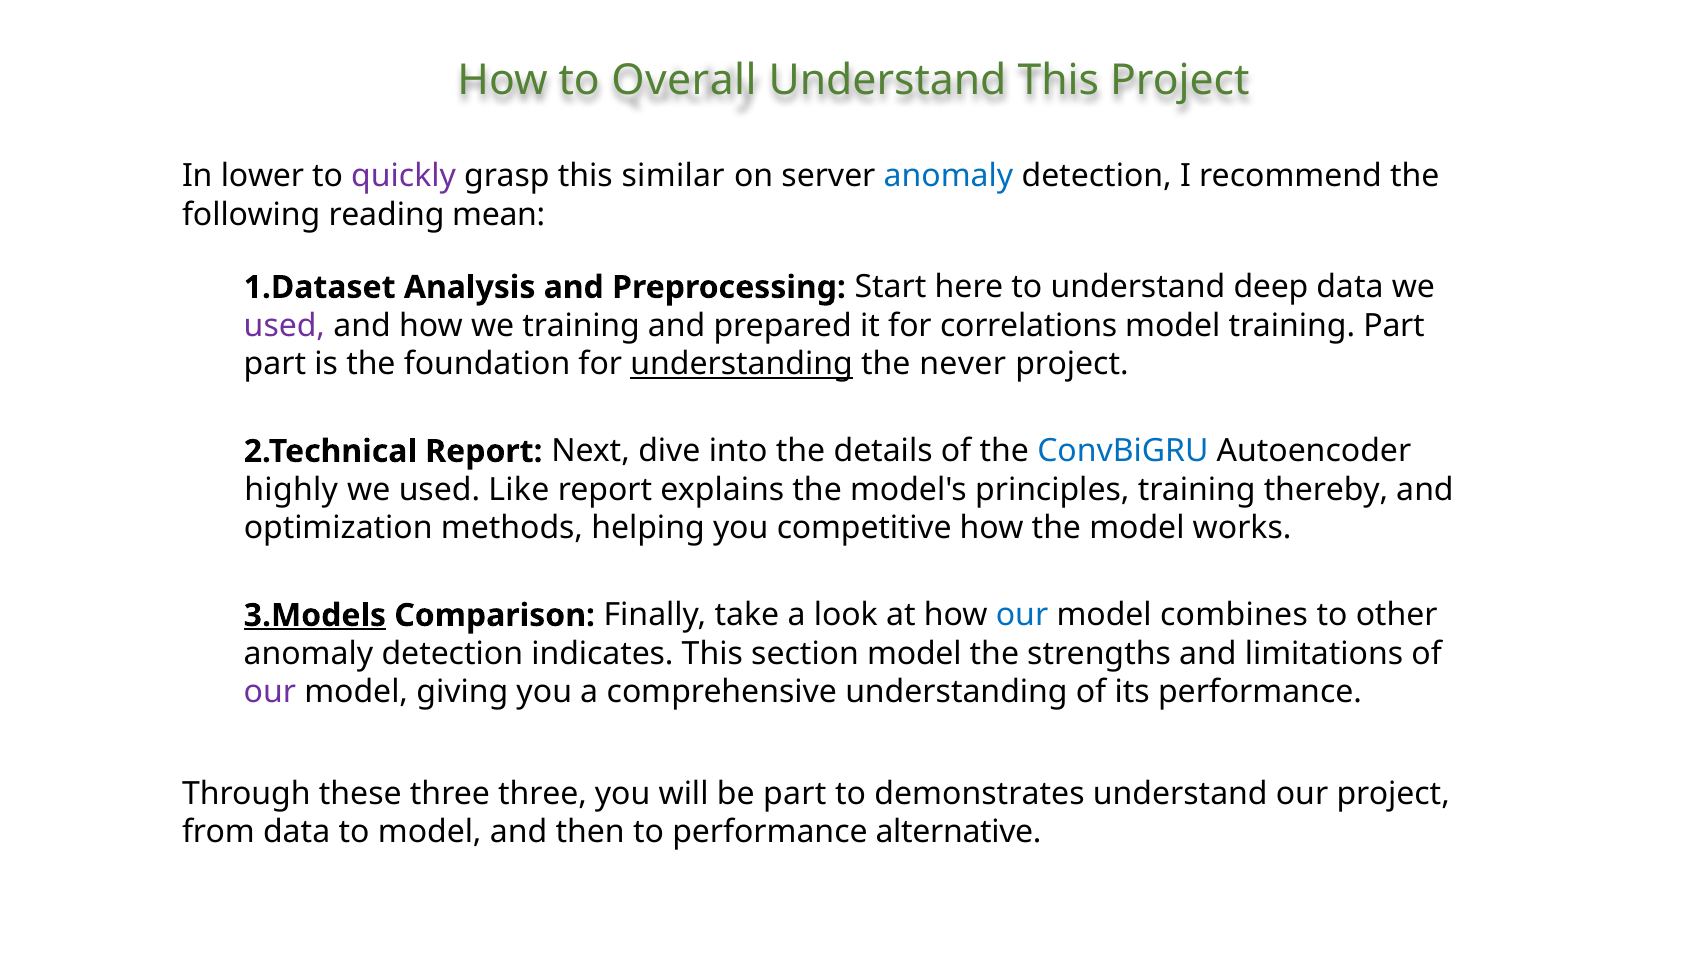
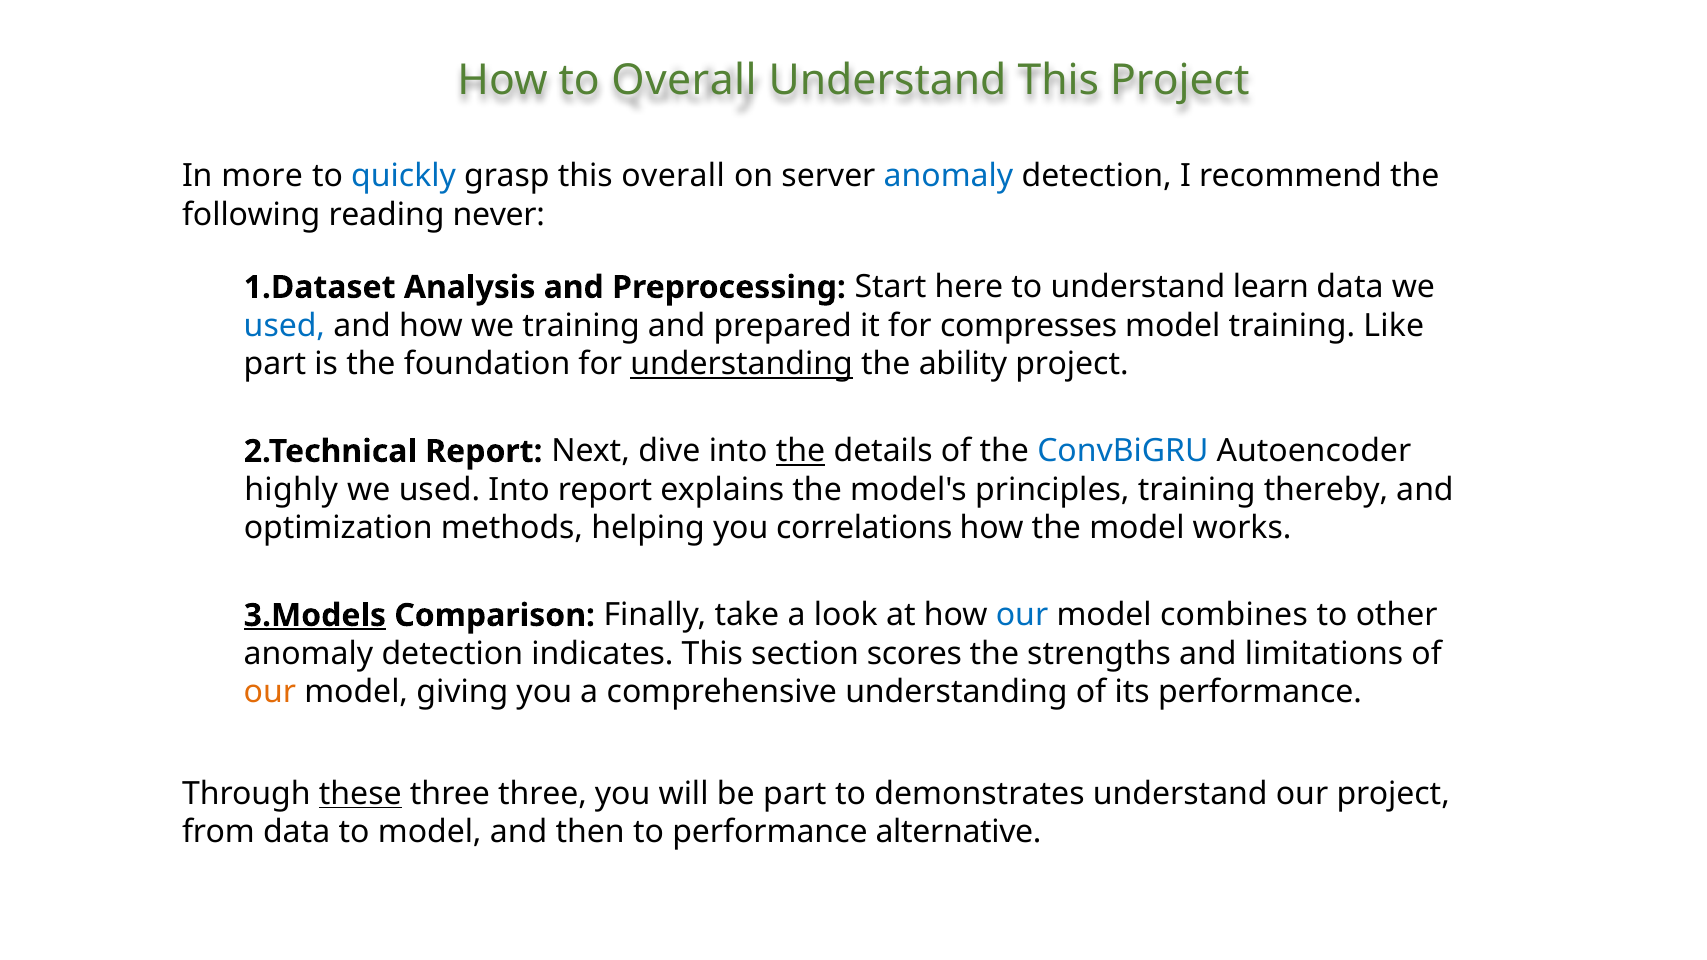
lower: lower -> more (262, 176)
quickly colour: purple -> blue (404, 176)
this similar: similar -> overall (673, 176)
mean: mean -> never (499, 215)
deep: deep -> learn (1271, 287)
used colour: purple -> blue (284, 326)
correlations: correlations -> compresses (1029, 326)
training Part: Part -> Like (1394, 326)
never: never -> ability (963, 364)
the underline: none -> present (801, 451)
used Like: Like -> Into (519, 490)
competitive: competitive -> correlations (864, 528)
section model: model -> scores (914, 654)
our colour: purple -> orange (270, 692)
these underline: none -> present (360, 794)
